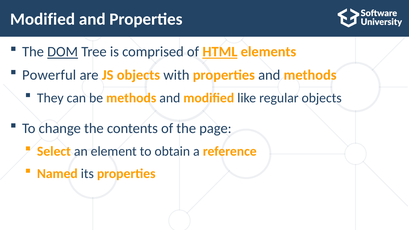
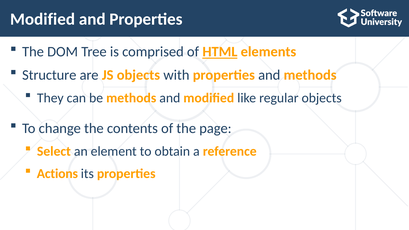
DOM underline: present -> none (63, 52)
Powerful: Powerful -> Structure (49, 75)
Named: Named -> Actions (57, 174)
